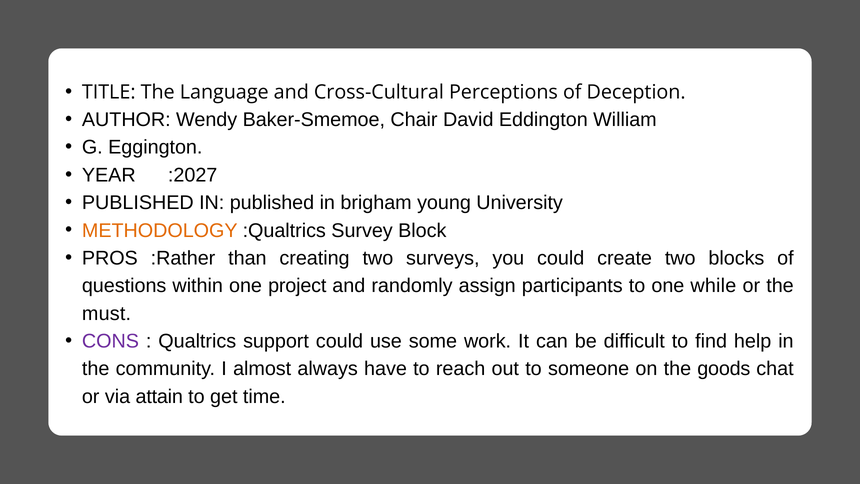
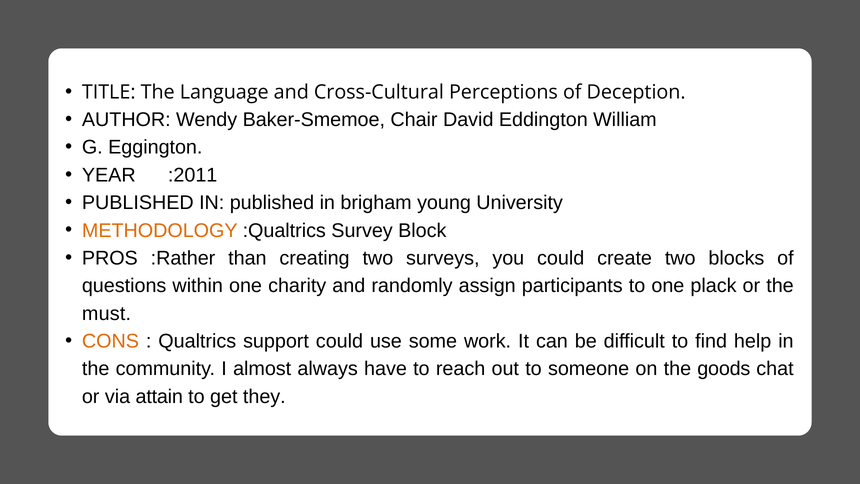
:2027: :2027 -> :2011 (193, 175)
project: project -> charity (297, 286)
while: while -> plack (713, 286)
CONS colour: purple -> orange (110, 341)
time: time -> they (264, 396)
